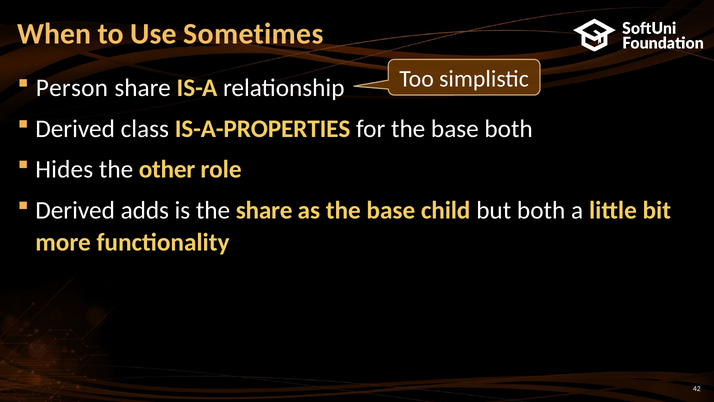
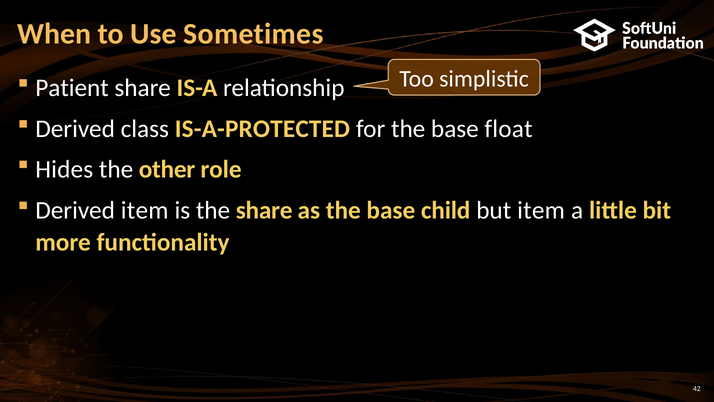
Person: Person -> Patient (72, 88)
IS-A-PROPERTIES: IS-A-PROPERTIES -> IS-A-PROTECTED (262, 129)
base both: both -> float (509, 129)
Derived adds: adds -> item (145, 210)
but both: both -> item (541, 210)
